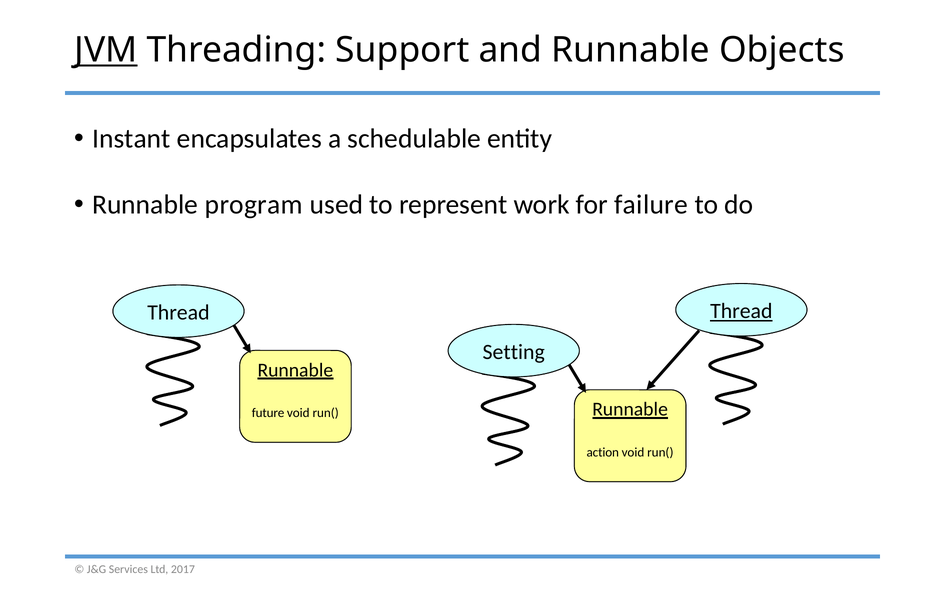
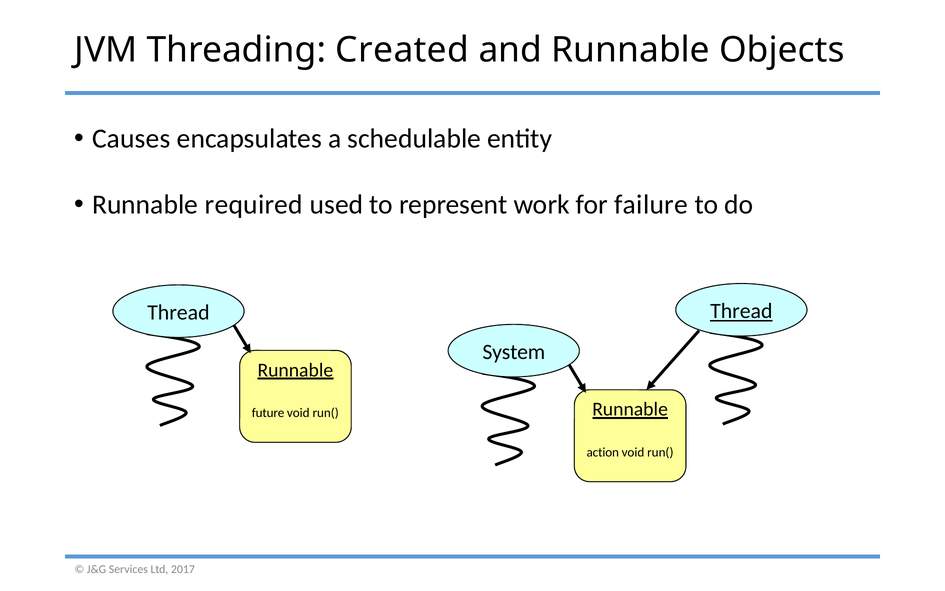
JVM underline: present -> none (106, 50)
Support: Support -> Created (402, 50)
Instant: Instant -> Causes (131, 139)
program: program -> required (254, 204)
Setting: Setting -> System (514, 352)
